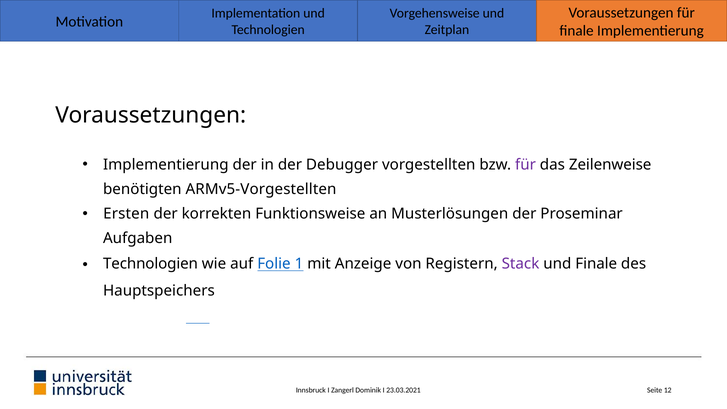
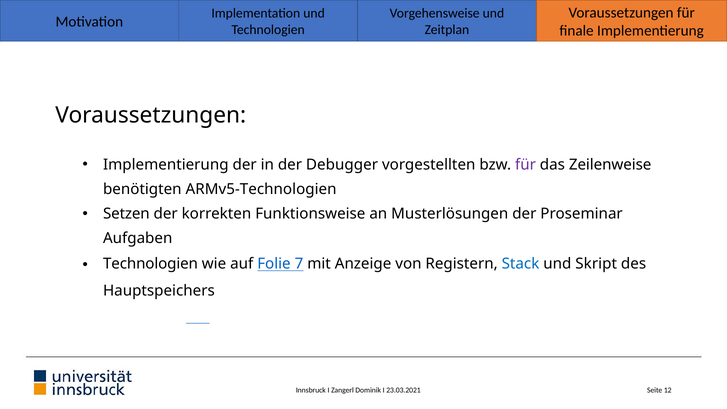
ARMv5-Vorgestellten: ARMv5-Vorgestellten -> ARMv5-Technologien (261, 189)
Ersten: Ersten -> Setzen (126, 214)
1: 1 -> 7 (299, 264)
Stack colour: purple -> blue (521, 264)
und Finale: Finale -> Skript (596, 264)
